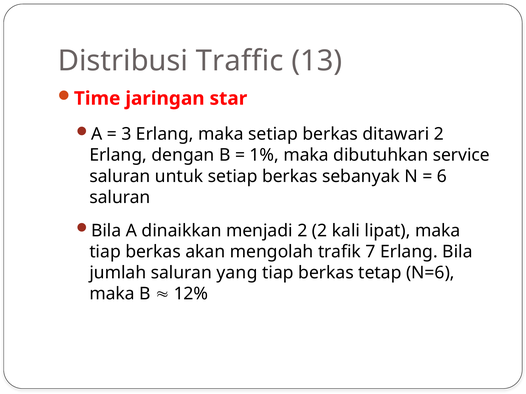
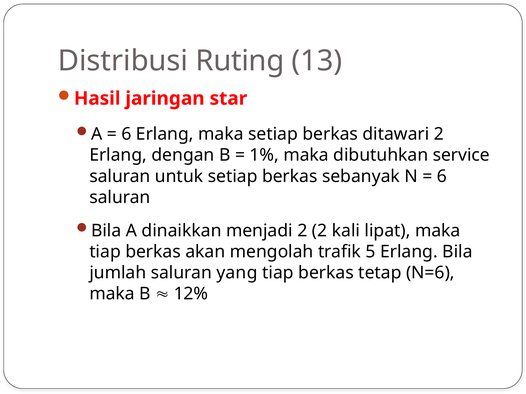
Traffic: Traffic -> Ruting (240, 61)
Time: Time -> Hasil (97, 99)
3: 3 -> 6 (126, 134)
7: 7 -> 5 (371, 252)
